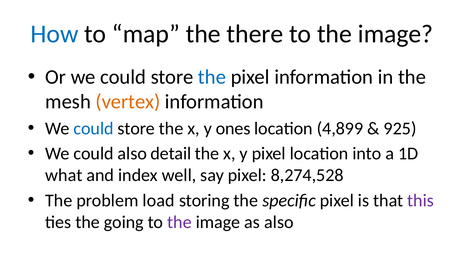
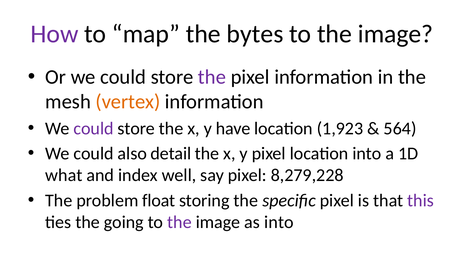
How colour: blue -> purple (55, 34)
there: there -> bytes (255, 34)
the colour: blue -> purple (212, 77)
could colour: blue -> purple (94, 128)
ones: ones -> have (233, 128)
4,899: 4,899 -> 1,923 (340, 128)
925: 925 -> 564 (400, 128)
8,274,528: 8,274,528 -> 8,279,228 (307, 175)
load: load -> float (159, 201)
as also: also -> into (279, 222)
